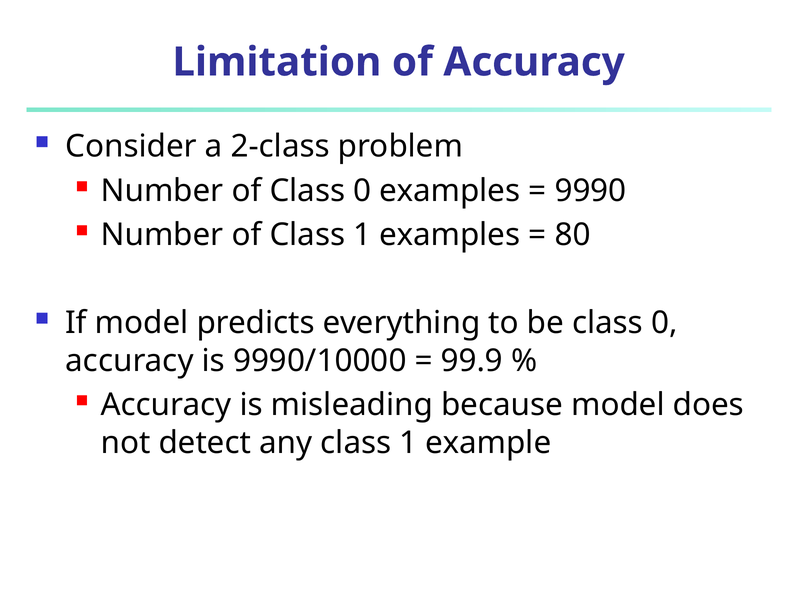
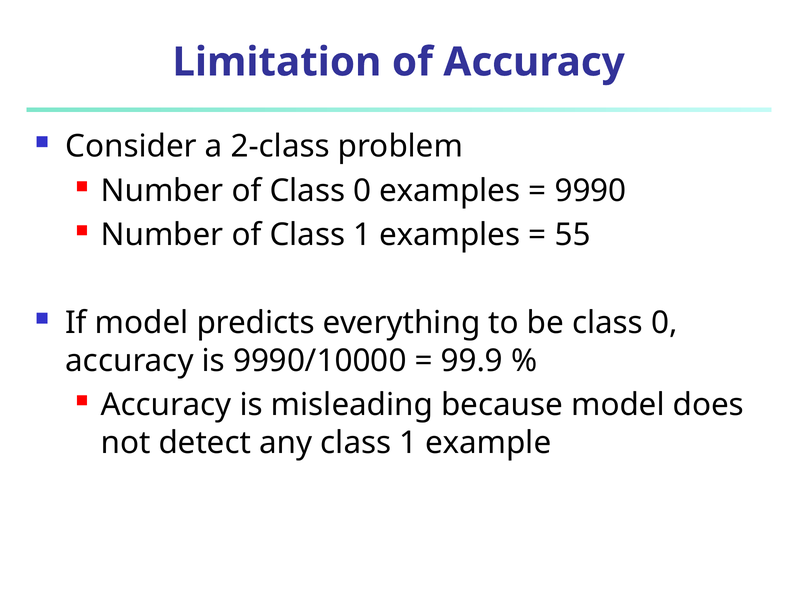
80: 80 -> 55 (573, 235)
